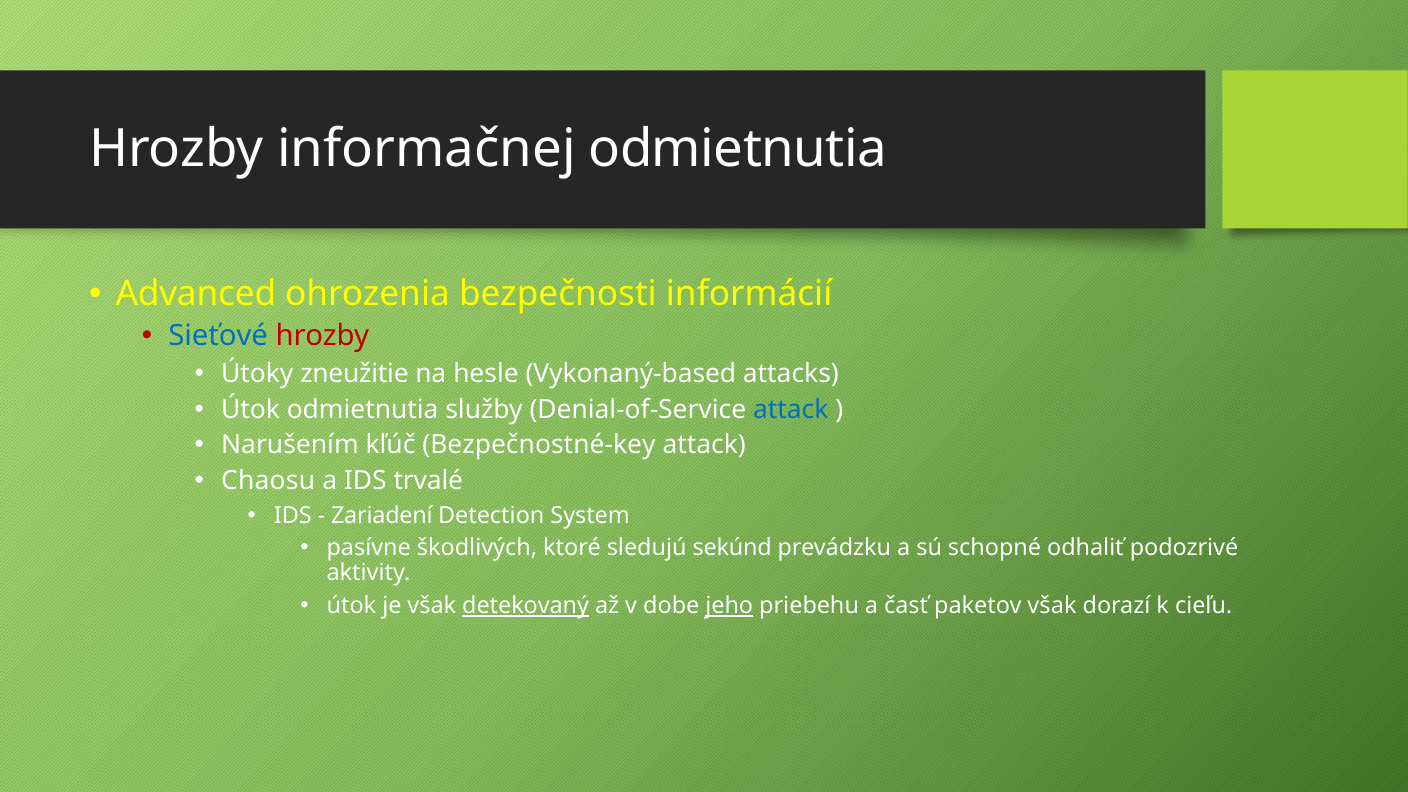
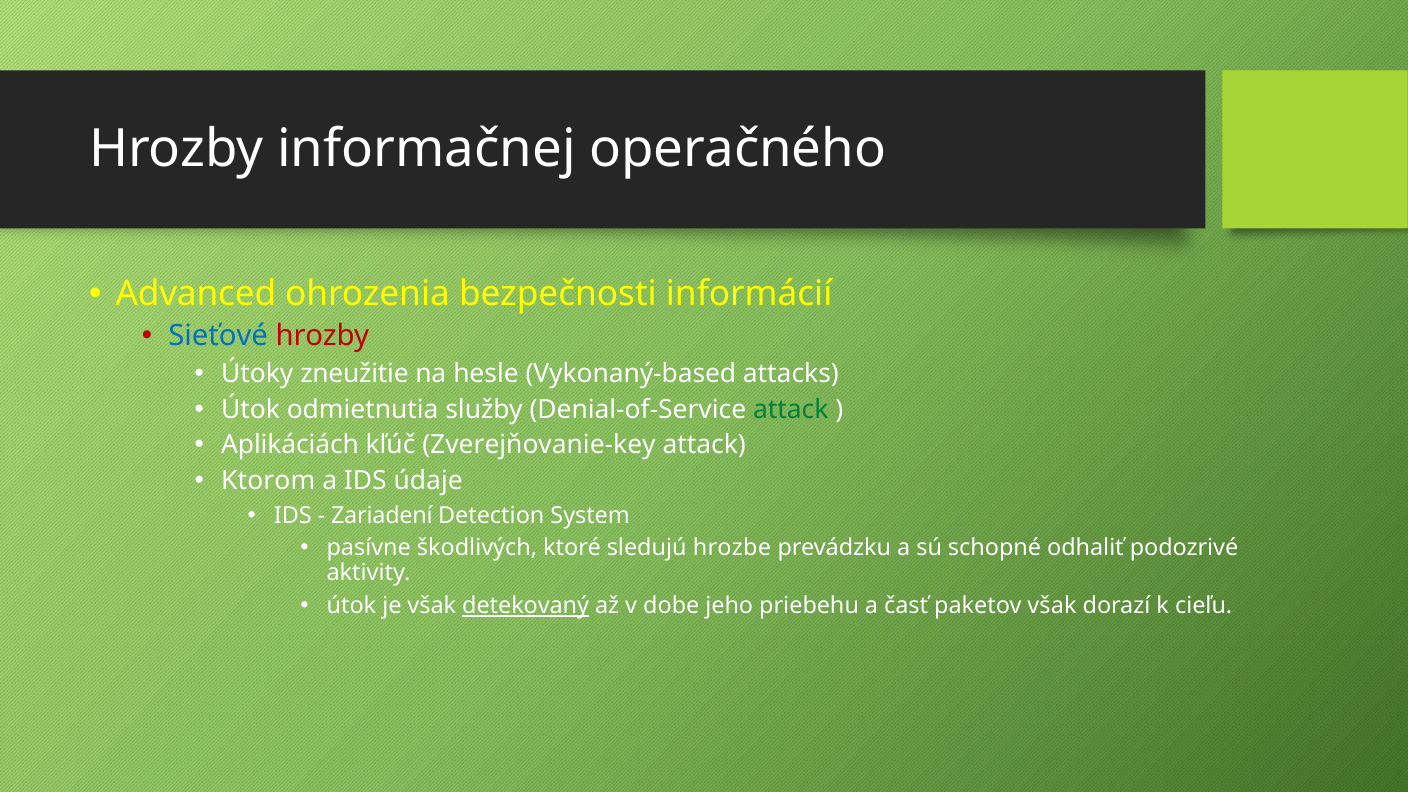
informačnej odmietnutia: odmietnutia -> operačného (738, 149)
attack colour: blue -> green (791, 409)
Narušením: Narušením -> Aplikáciách (290, 445)
Bezpečnostné-key: Bezpečnostné-key -> Zverejňovanie-key (539, 445)
Chaosu: Chaosu -> Ktorom (268, 481)
trvalé: trvalé -> údaje (428, 481)
sekúnd: sekúnd -> hrozbe (732, 548)
jeho underline: present -> none (729, 606)
